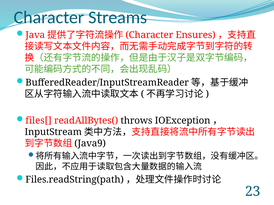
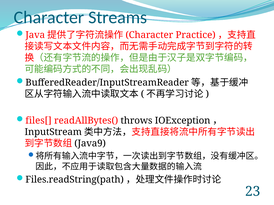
Ensures: Ensures -> Practice (196, 35)
